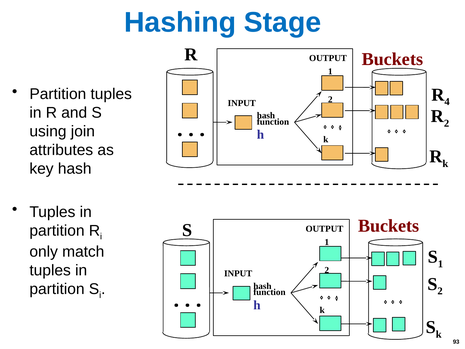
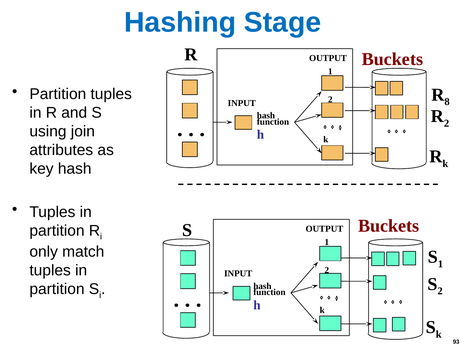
4: 4 -> 8 (447, 102)
